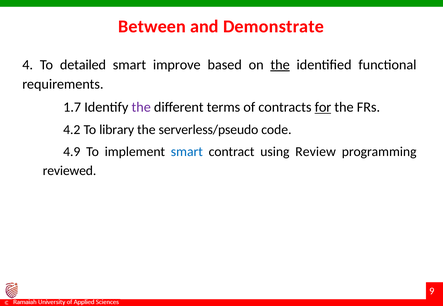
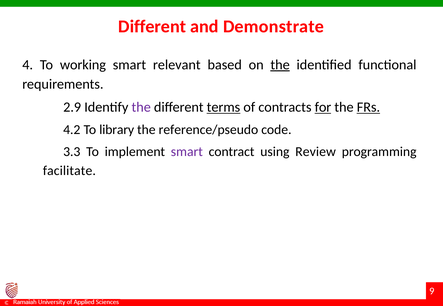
Between: Between -> Different (152, 27)
detailed: detailed -> working (83, 65)
improve: improve -> relevant (177, 65)
1.7: 1.7 -> 2.9 (72, 107)
terms underline: none -> present (223, 107)
FRs underline: none -> present (368, 107)
serverless/pseudo: serverless/pseudo -> reference/pseudo (208, 130)
4.9: 4.9 -> 3.3 (72, 152)
smart colour: blue -> purple (187, 152)
reviewed: reviewed -> facilitate (69, 171)
